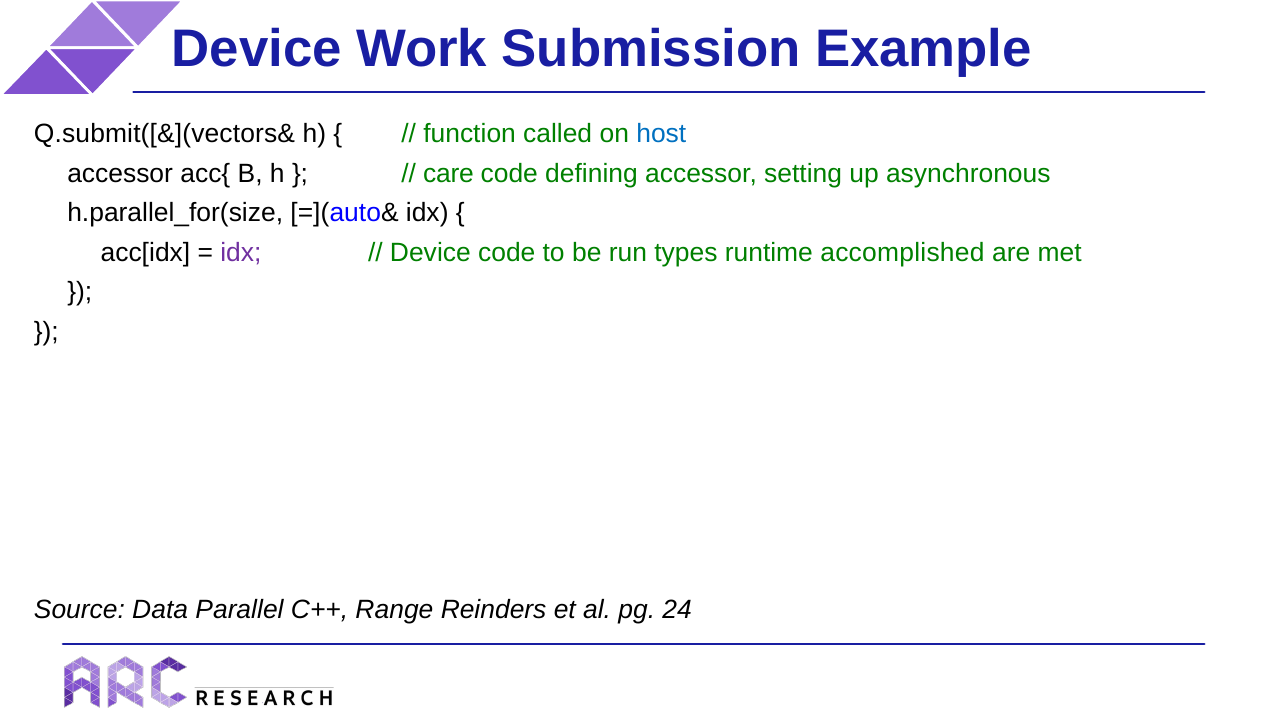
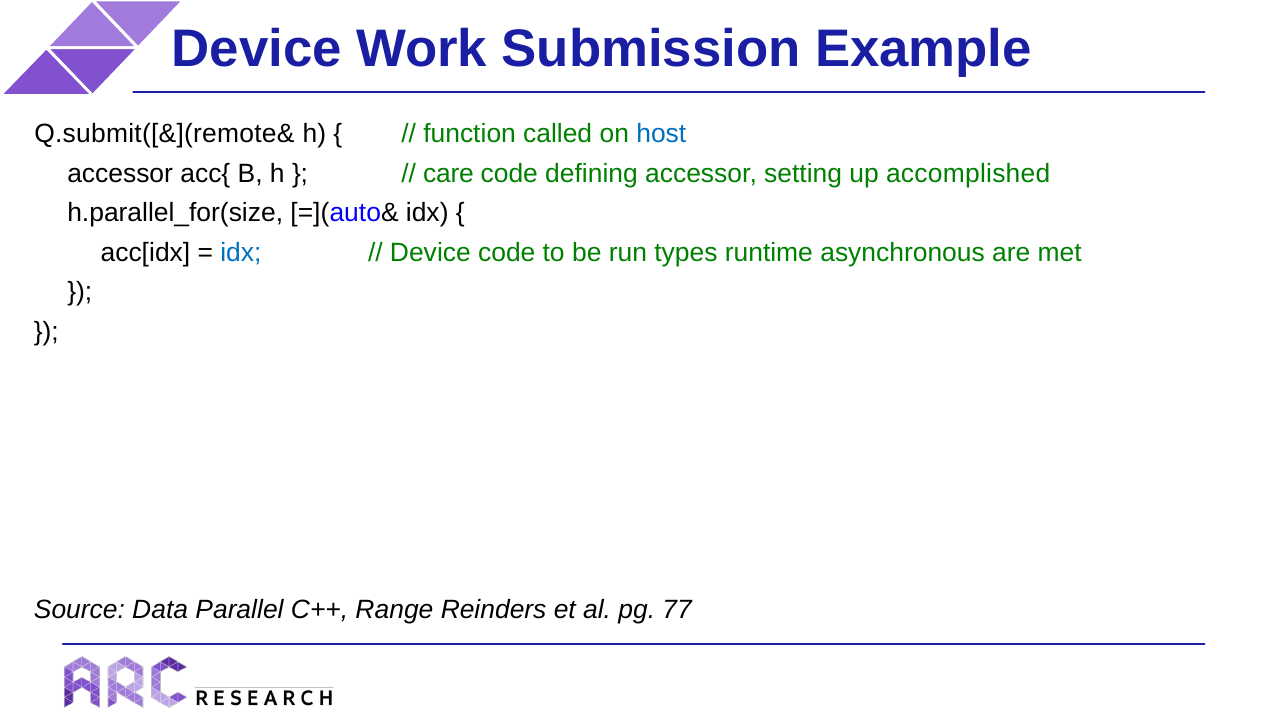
Q.submit([&](vectors&: Q.submit([&](vectors& -> Q.submit([&](remote& (164, 134)
asynchronous: asynchronous -> accomplished (968, 173)
idx colour: purple -> blue (241, 253)
accomplished: accomplished -> asynchronous (903, 253)
24: 24 -> 77 (677, 609)
